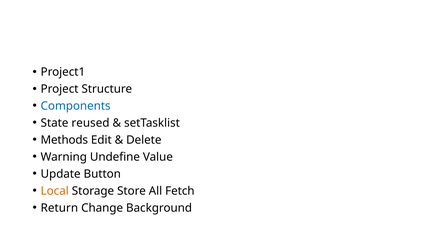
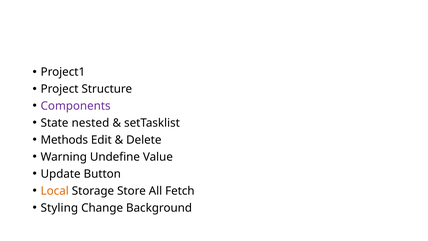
Components colour: blue -> purple (76, 106)
reused: reused -> nested (90, 123)
Return: Return -> Styling (59, 208)
